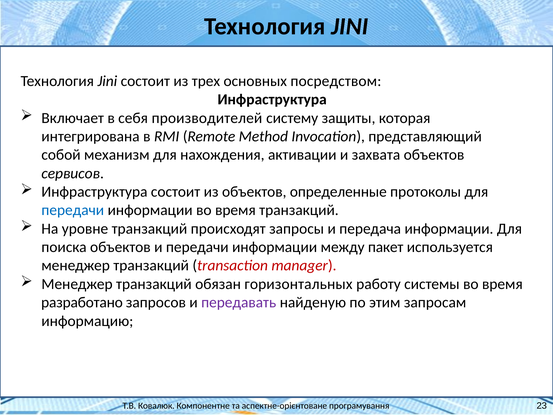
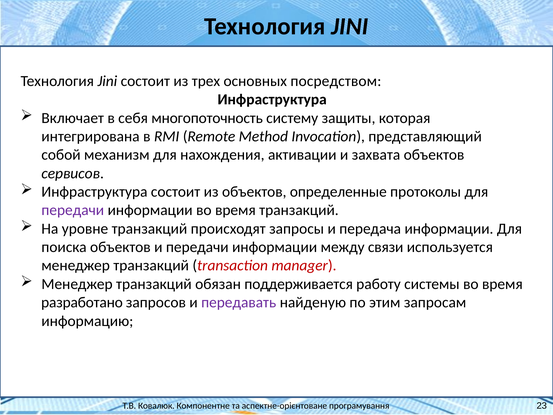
производителей: производителей -> многопоточность (207, 118)
передачи colour: blue -> purple (73, 210)
пакет: пакет -> связи (386, 247)
горизонтальных: горизонтальных -> поддерживается (299, 284)
